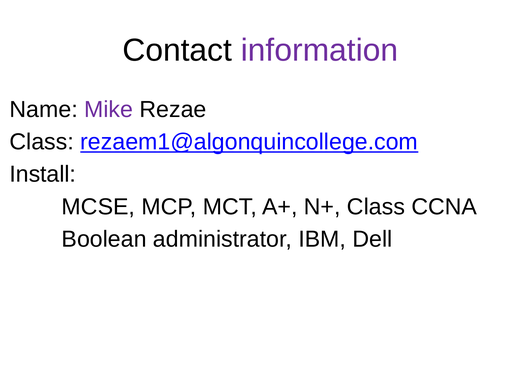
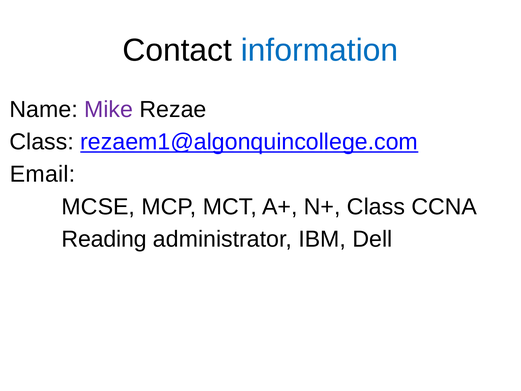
information colour: purple -> blue (320, 50)
Install: Install -> Email (43, 174)
Boolean: Boolean -> Reading (104, 239)
